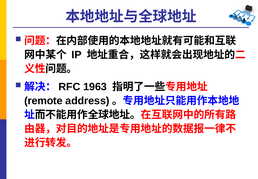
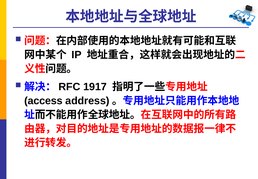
1963: 1963 -> 1917 (95, 87)
remote: remote -> access (43, 101)
